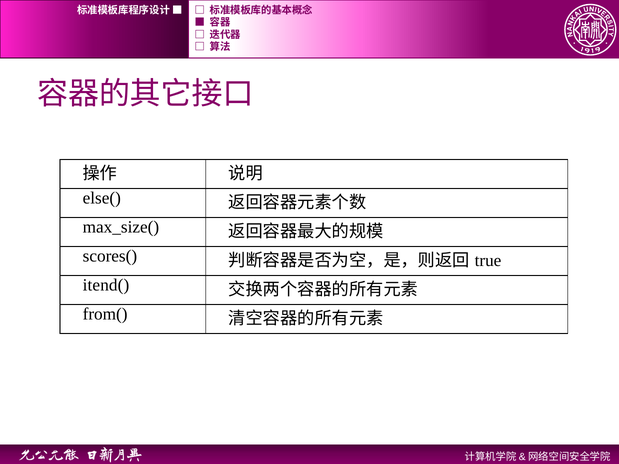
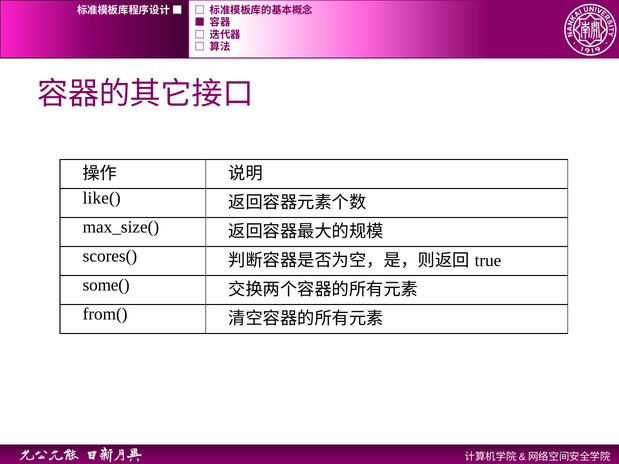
else(: else( -> like( (102, 198)
itend(: itend( -> some( (106, 285)
